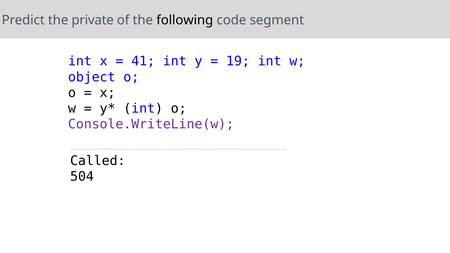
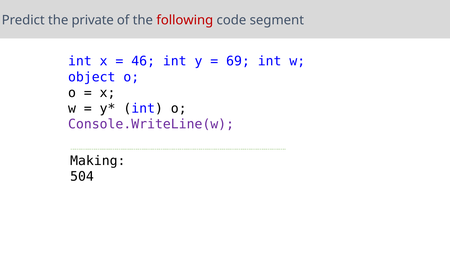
following colour: black -> red (185, 20)
41: 41 -> 46 (143, 61)
19: 19 -> 69 (238, 61)
Called: Called -> Making (98, 161)
